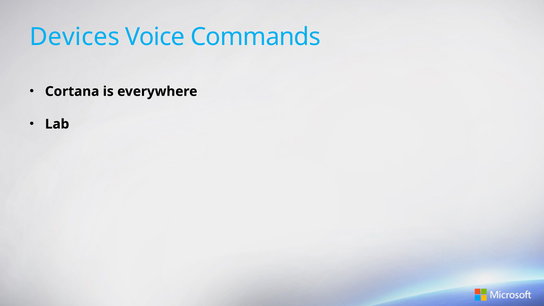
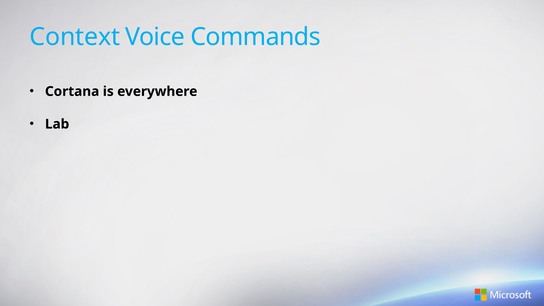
Devices: Devices -> Context (75, 37)
